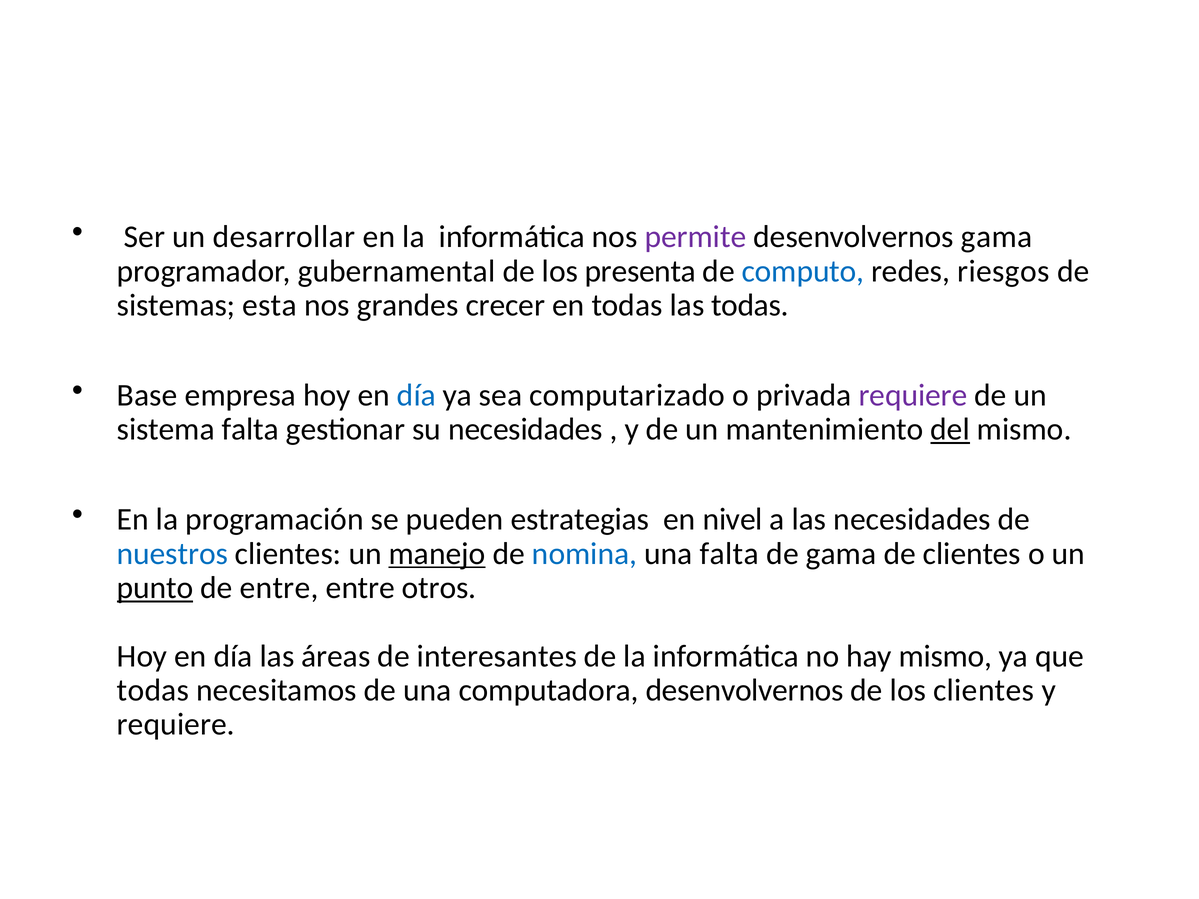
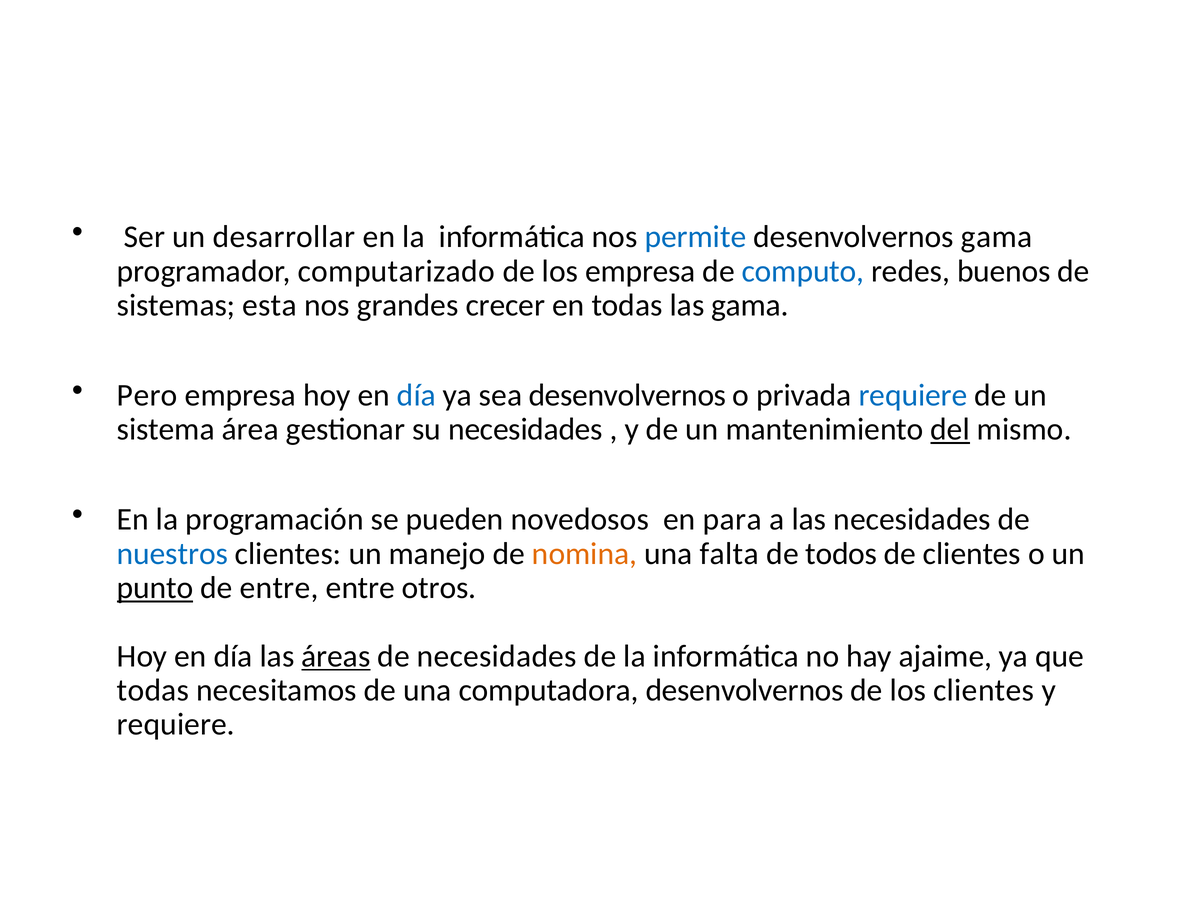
permite colour: purple -> blue (695, 237)
gubernamental: gubernamental -> computarizado (396, 271)
los presenta: presenta -> empresa (640, 271)
riesgos: riesgos -> buenos (1004, 271)
las todas: todas -> gama (750, 305)
Base: Base -> Pero (147, 395)
sea computarizado: computarizado -> desenvolvernos (627, 395)
requiere colour: purple -> blue (913, 395)
sistema falta: falta -> área (250, 430)
estrategias: estrategias -> novedosos (580, 520)
nivel: nivel -> para (732, 520)
manejo underline: present -> none (437, 554)
nomina colour: blue -> orange (585, 554)
de gama: gama -> todos (841, 554)
áreas underline: none -> present (336, 656)
de interesantes: interesantes -> necesidades (497, 656)
hay mismo: mismo -> ajaime (945, 656)
